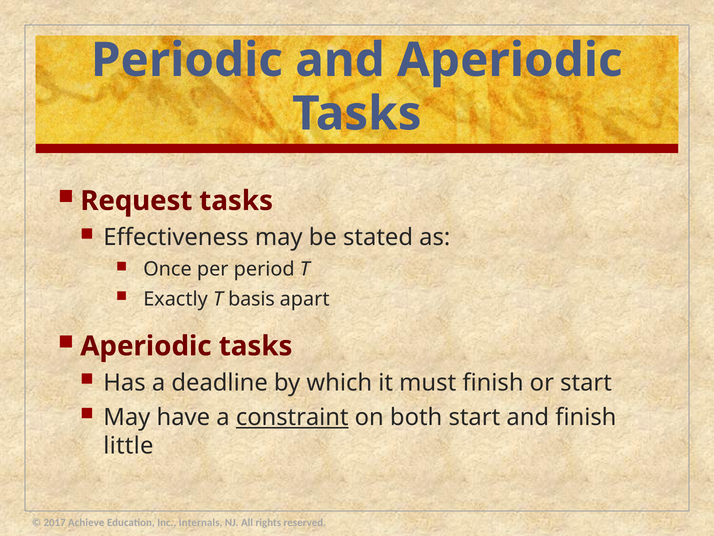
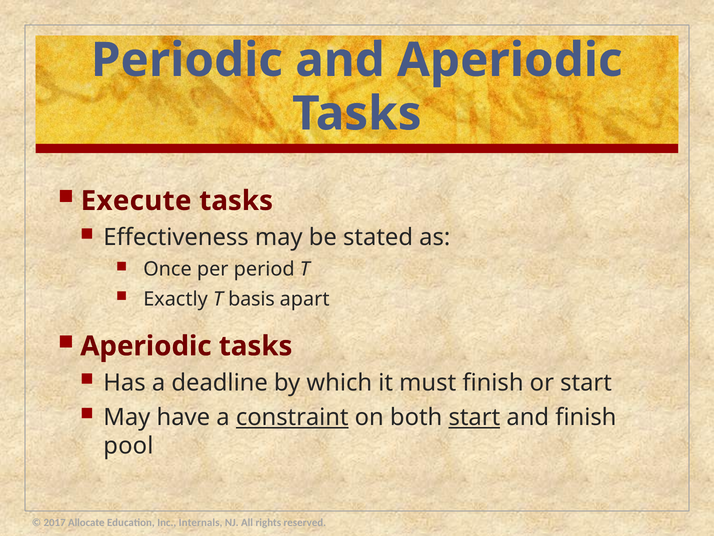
Request: Request -> Execute (136, 201)
start underline: none -> present (474, 417)
little: little -> pool (128, 446)
Achieve: Achieve -> Allocate (86, 522)
